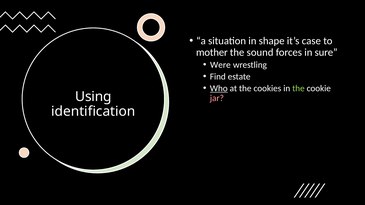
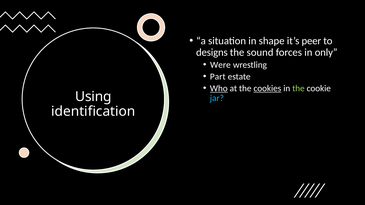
case: case -> peer (311, 41)
mother: mother -> designs (212, 52)
sure: sure -> only (326, 52)
Find: Find -> Part (218, 77)
cookies underline: none -> present (267, 88)
jar colour: pink -> light blue (217, 98)
